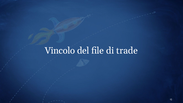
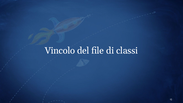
trade: trade -> classi (127, 51)
